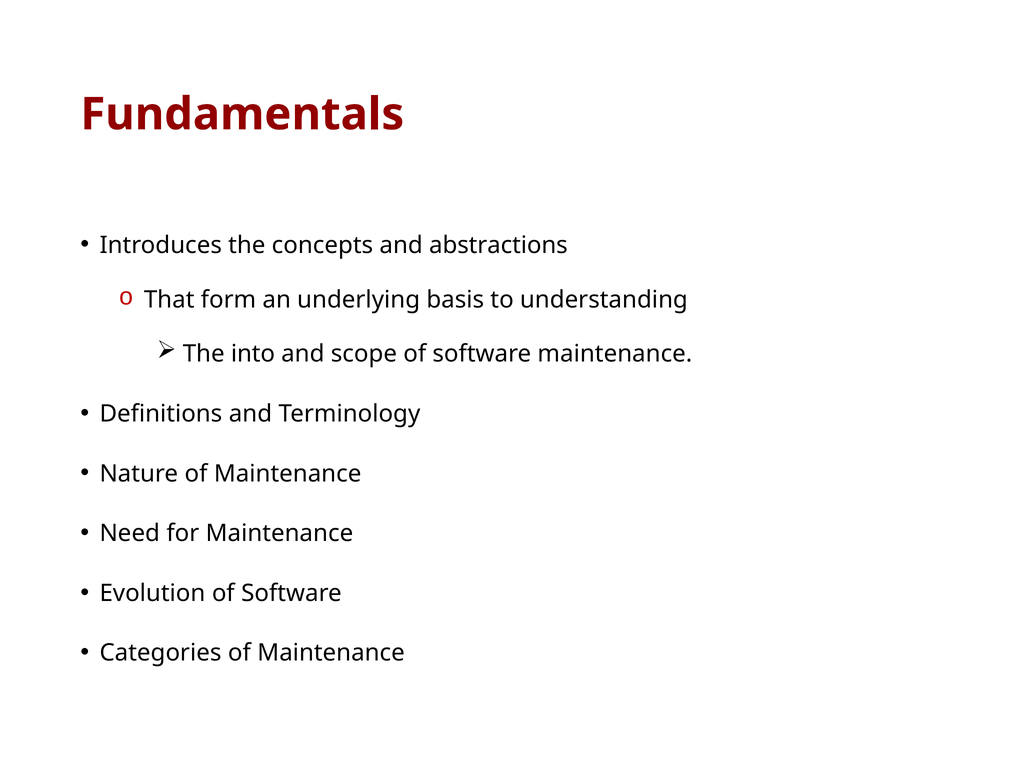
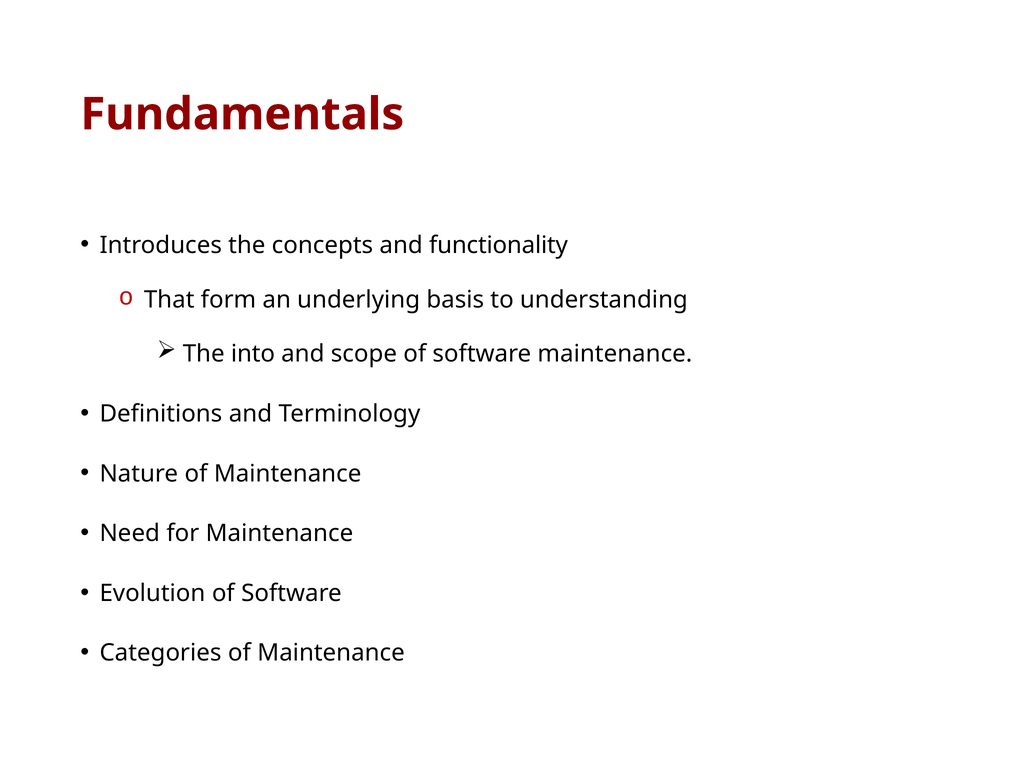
abstractions: abstractions -> functionality (498, 245)
